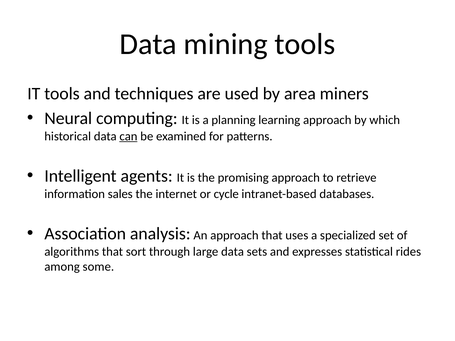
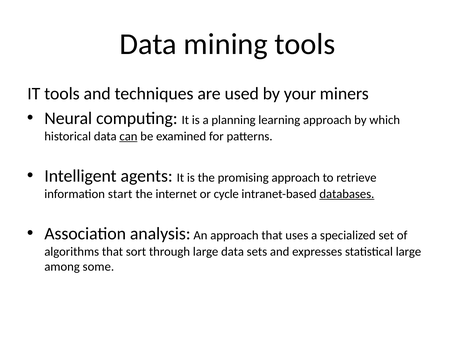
area: area -> your (300, 94)
sales: sales -> start (120, 194)
databases underline: none -> present (347, 194)
statistical rides: rides -> large (408, 252)
